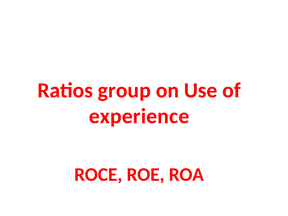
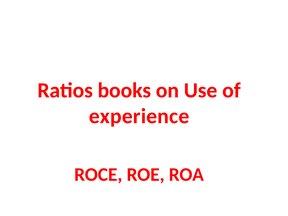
group: group -> books (124, 90)
